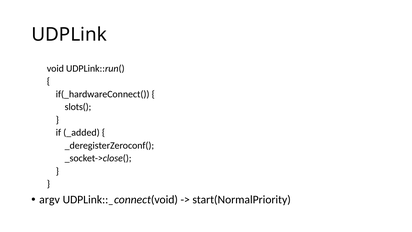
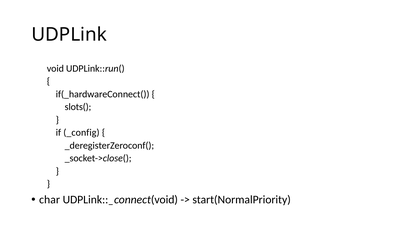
_added: _added -> _config (81, 132)
argv: argv -> char (50, 200)
